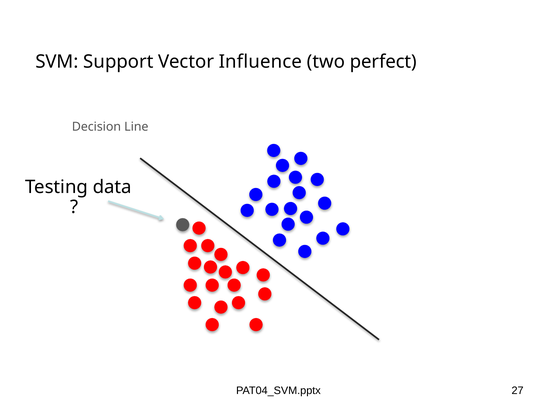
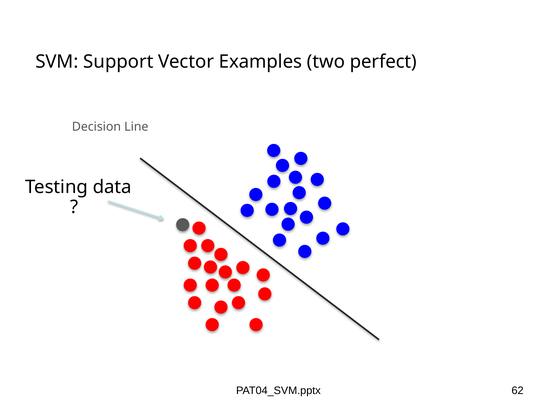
Influence: Influence -> Examples (260, 62)
27: 27 -> 62 (518, 390)
